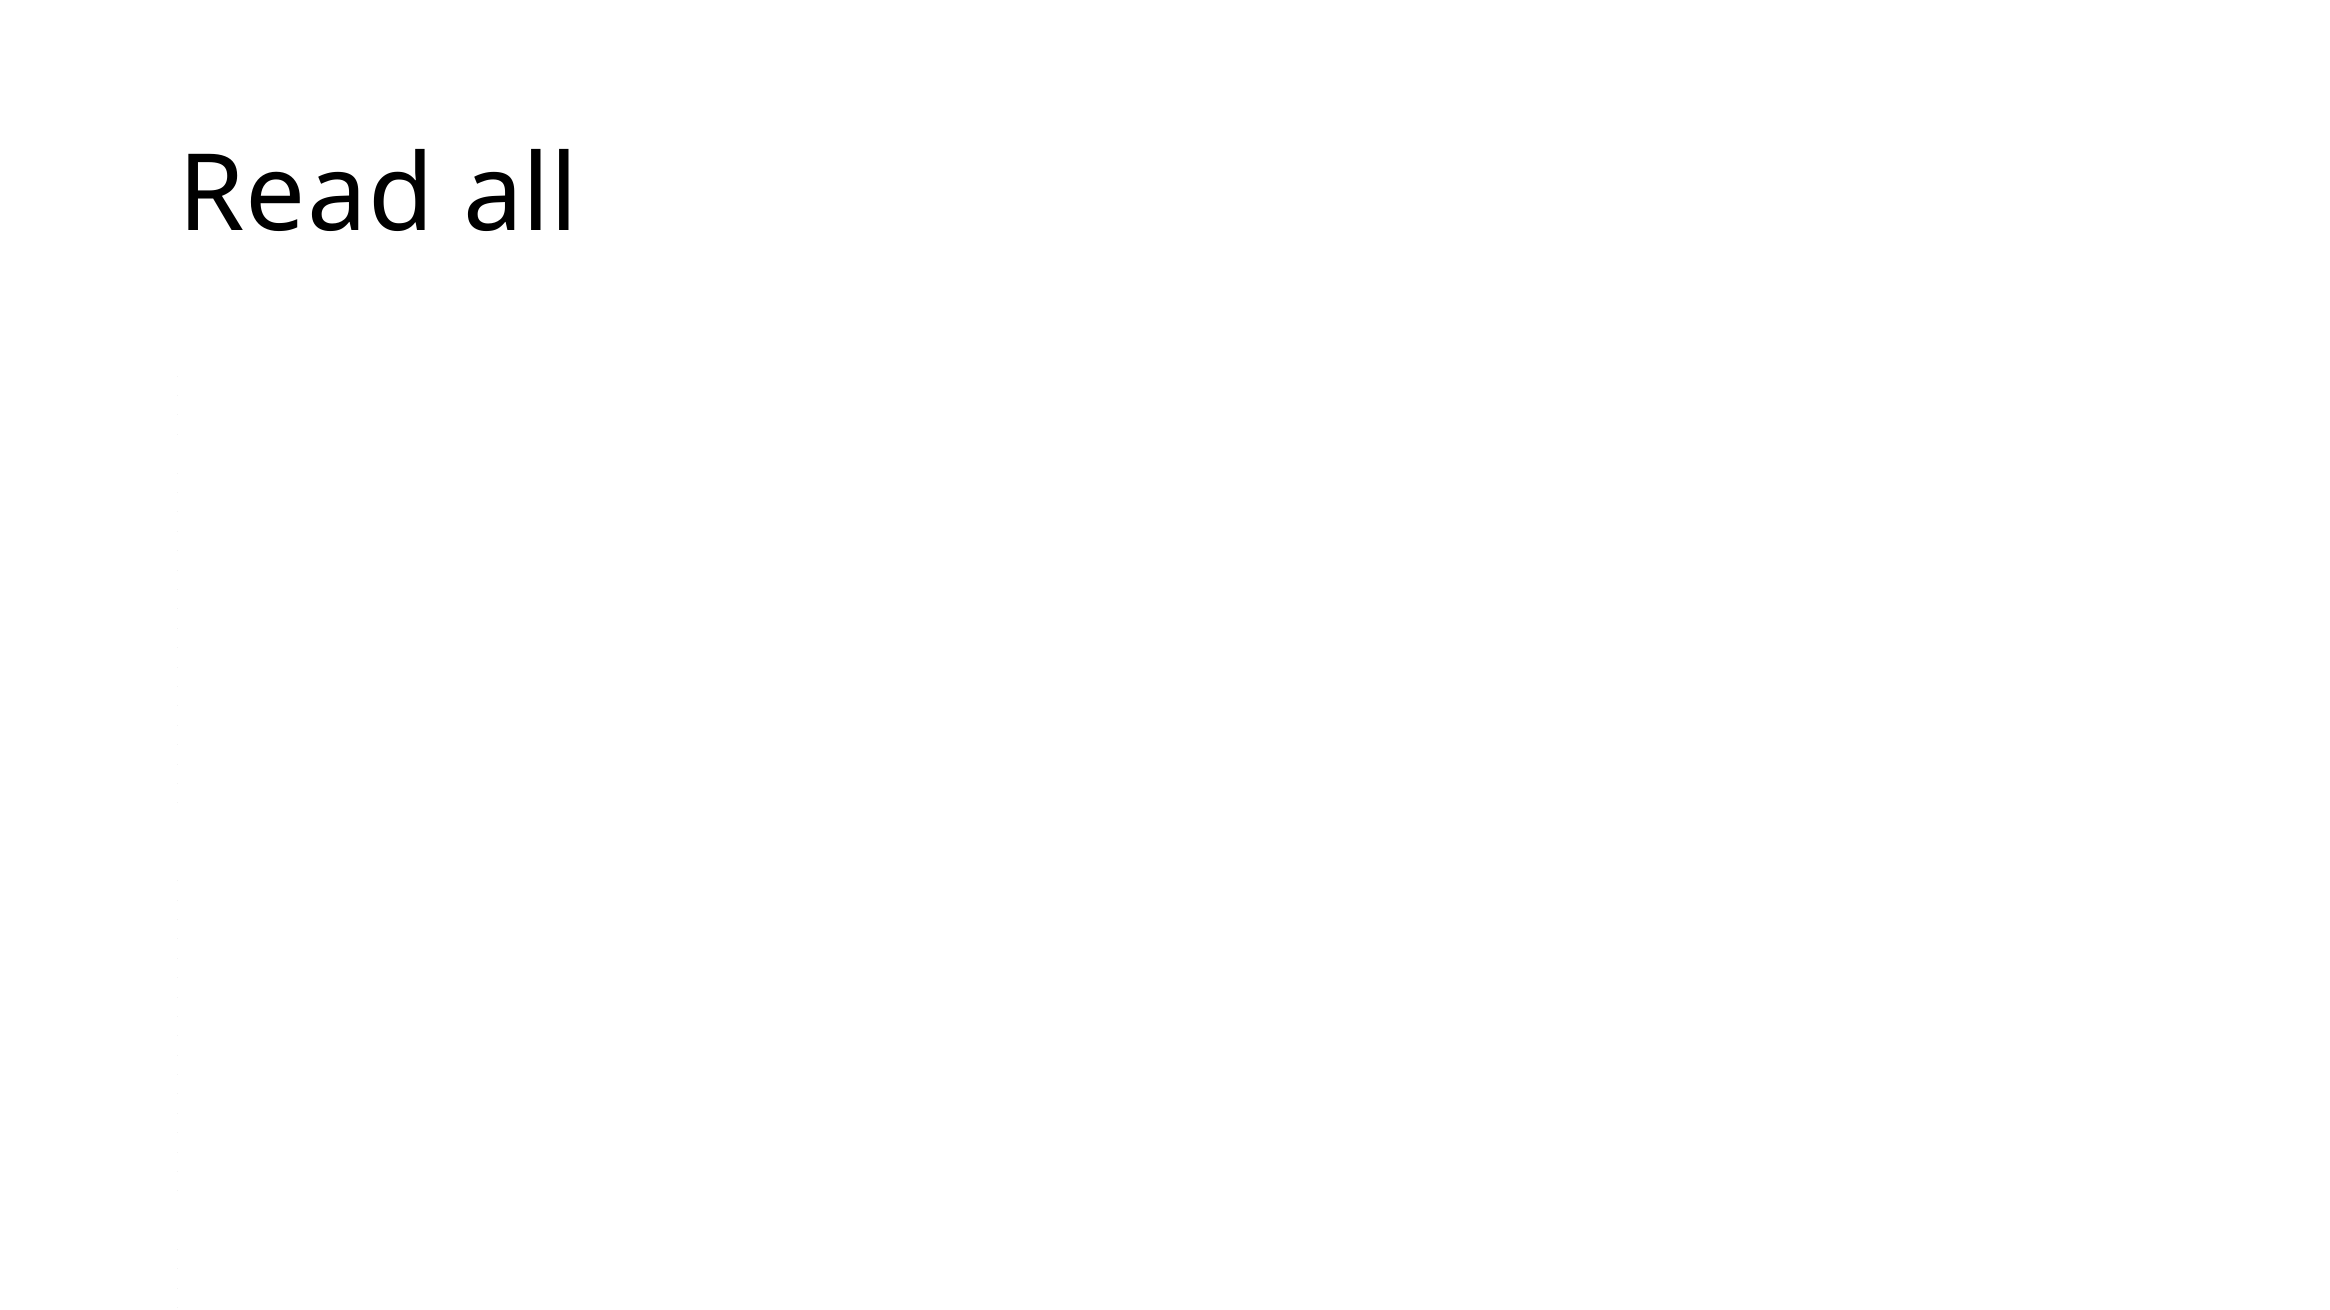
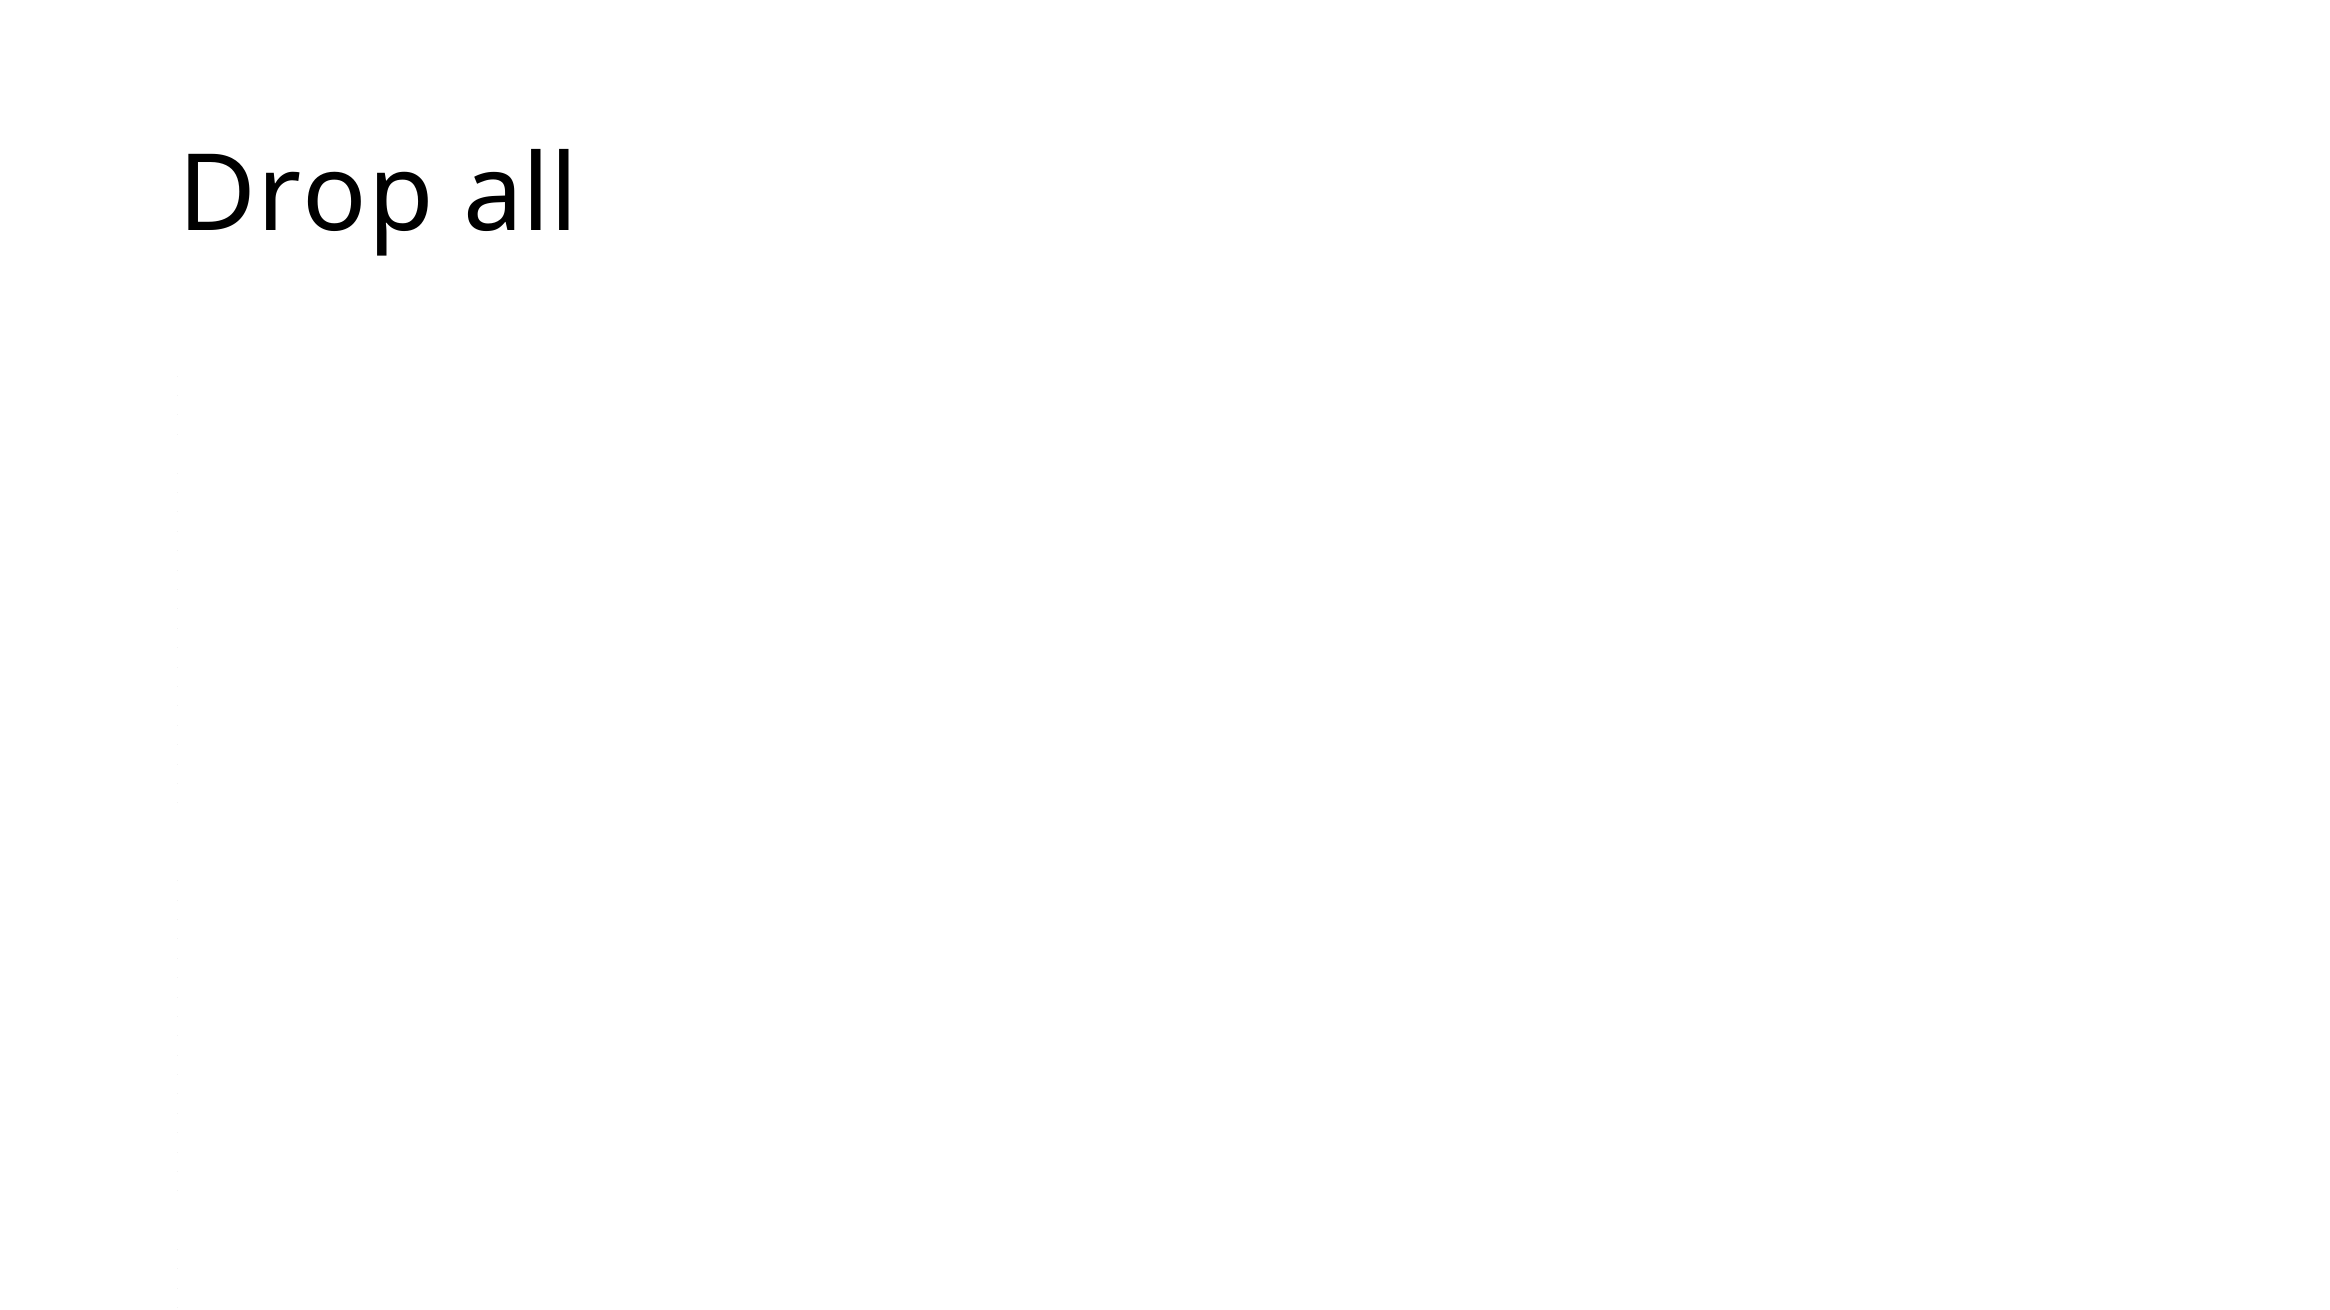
Read: Read -> Drop (306, 196)
